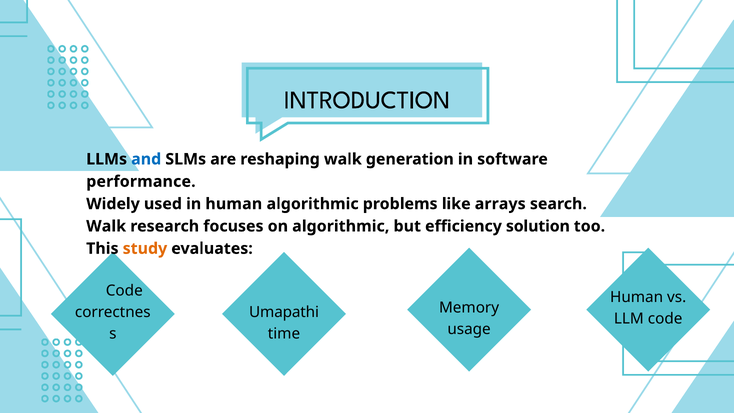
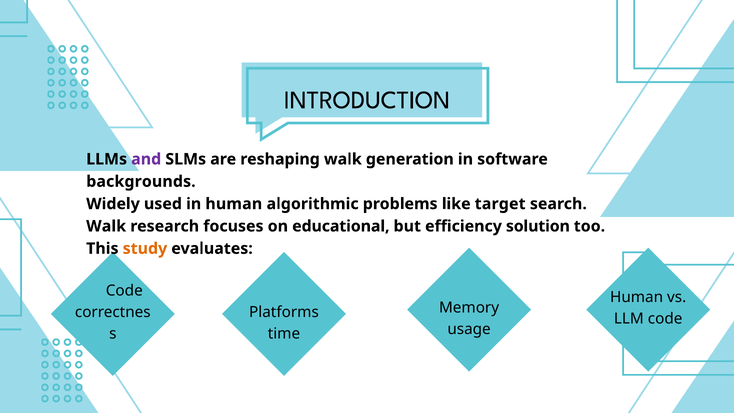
and colour: blue -> purple (146, 159)
performance: performance -> backgrounds (141, 181)
arrays: arrays -> target (500, 204)
on algorithmic: algorithmic -> educational (341, 226)
Umapathi: Umapathi -> Platforms (284, 312)
